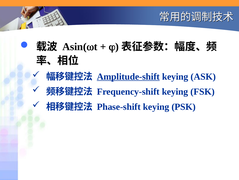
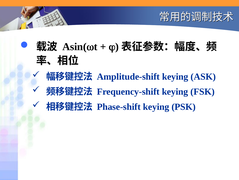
Amplitude-shift underline: present -> none (128, 76)
